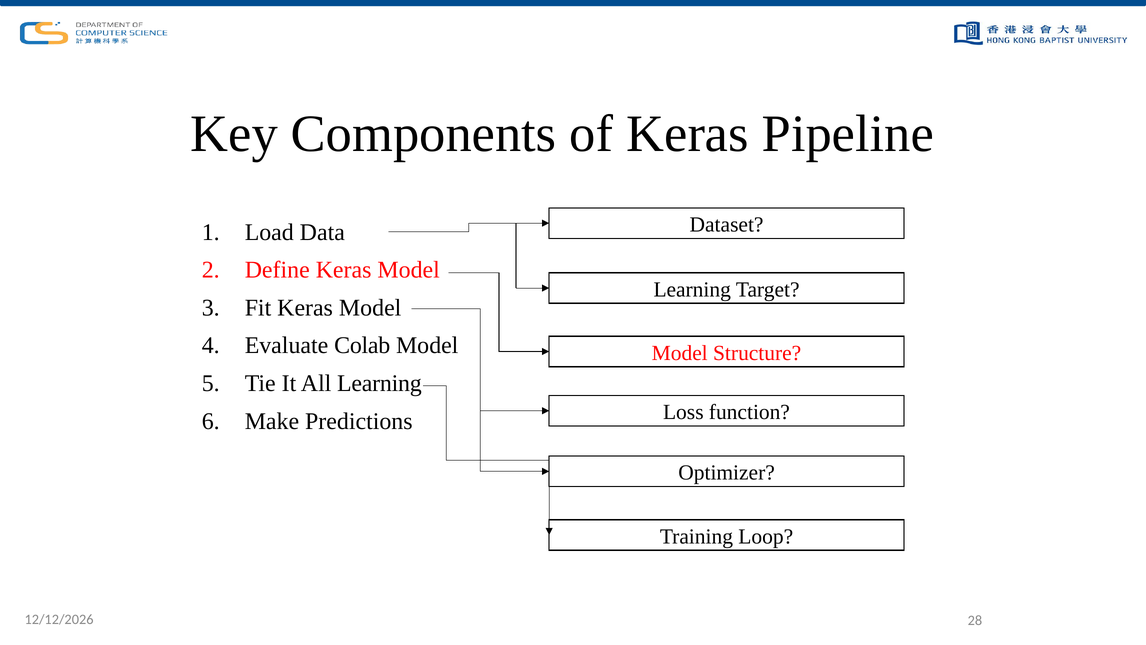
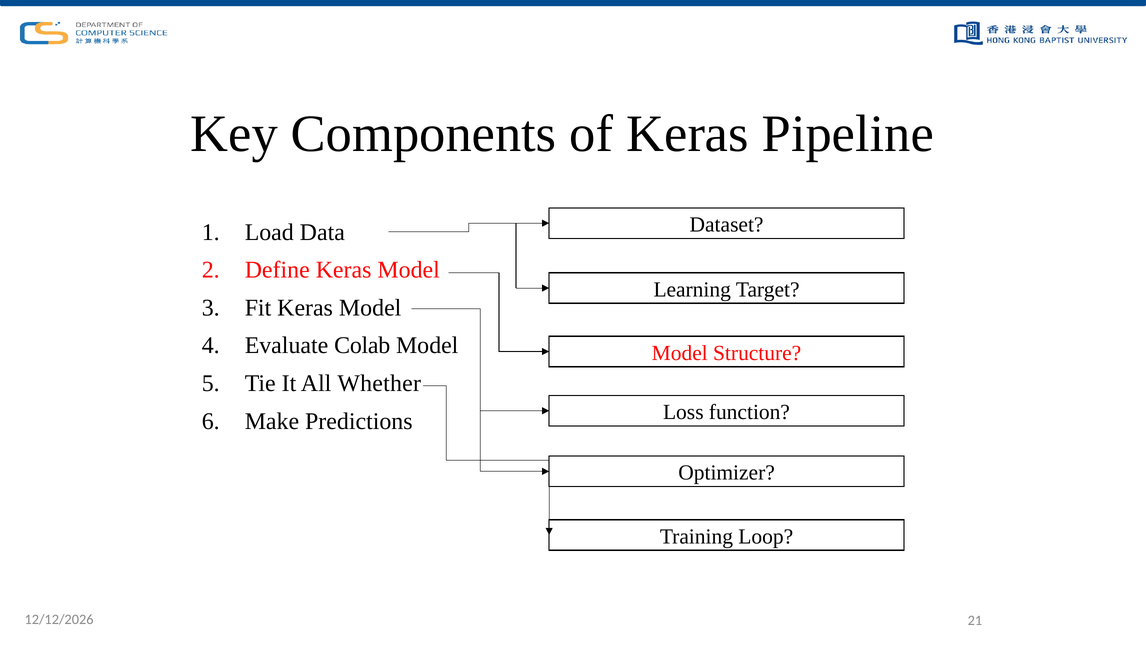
All Learning: Learning -> Whether (379, 383)
28: 28 -> 21 (975, 620)
